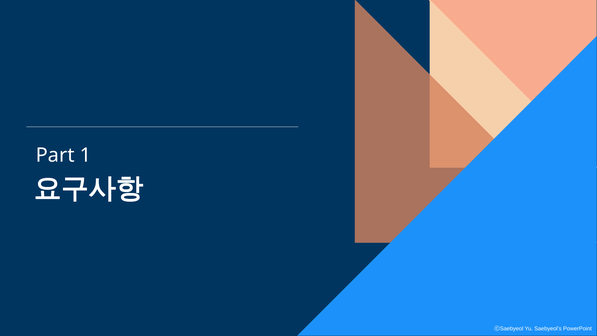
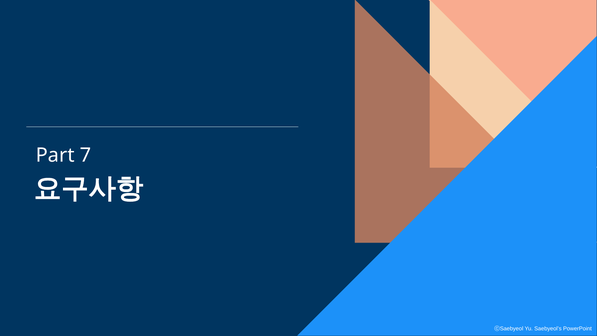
1: 1 -> 7 (85, 155)
